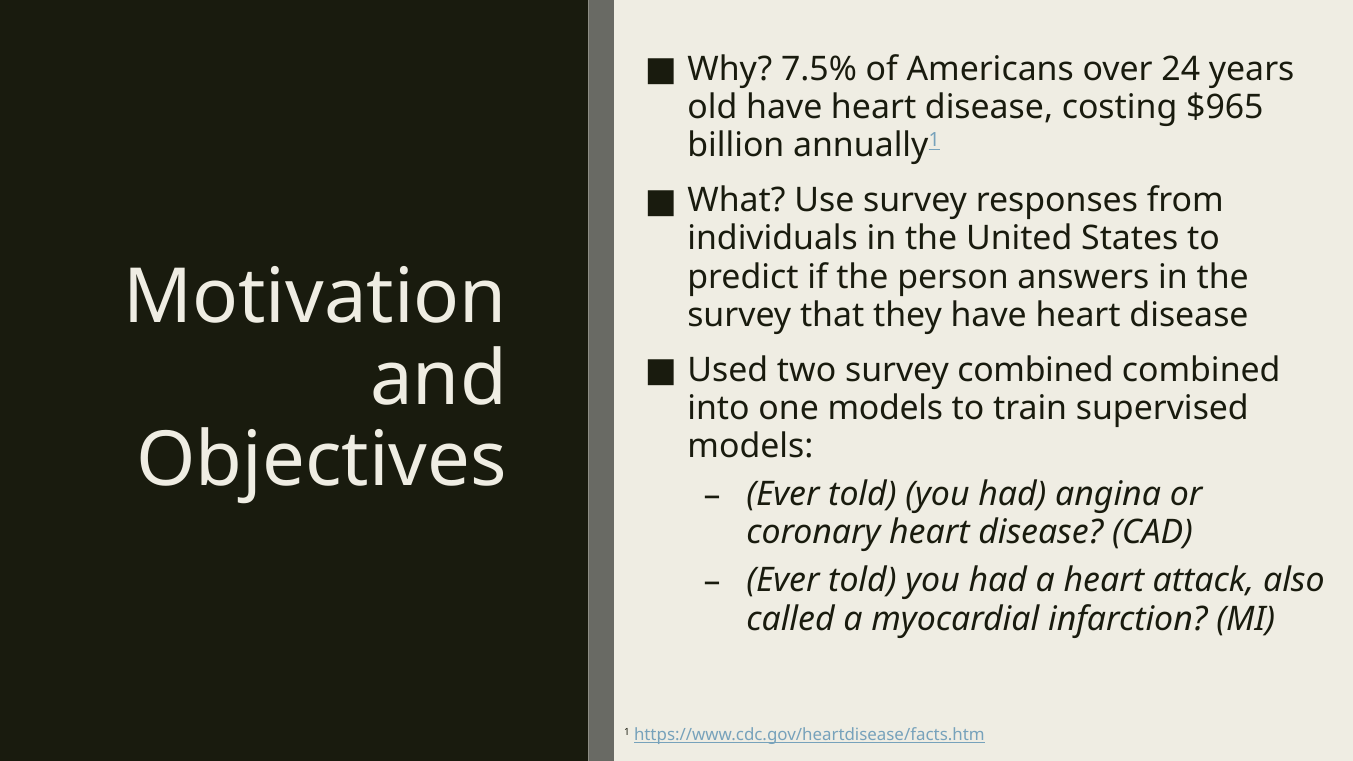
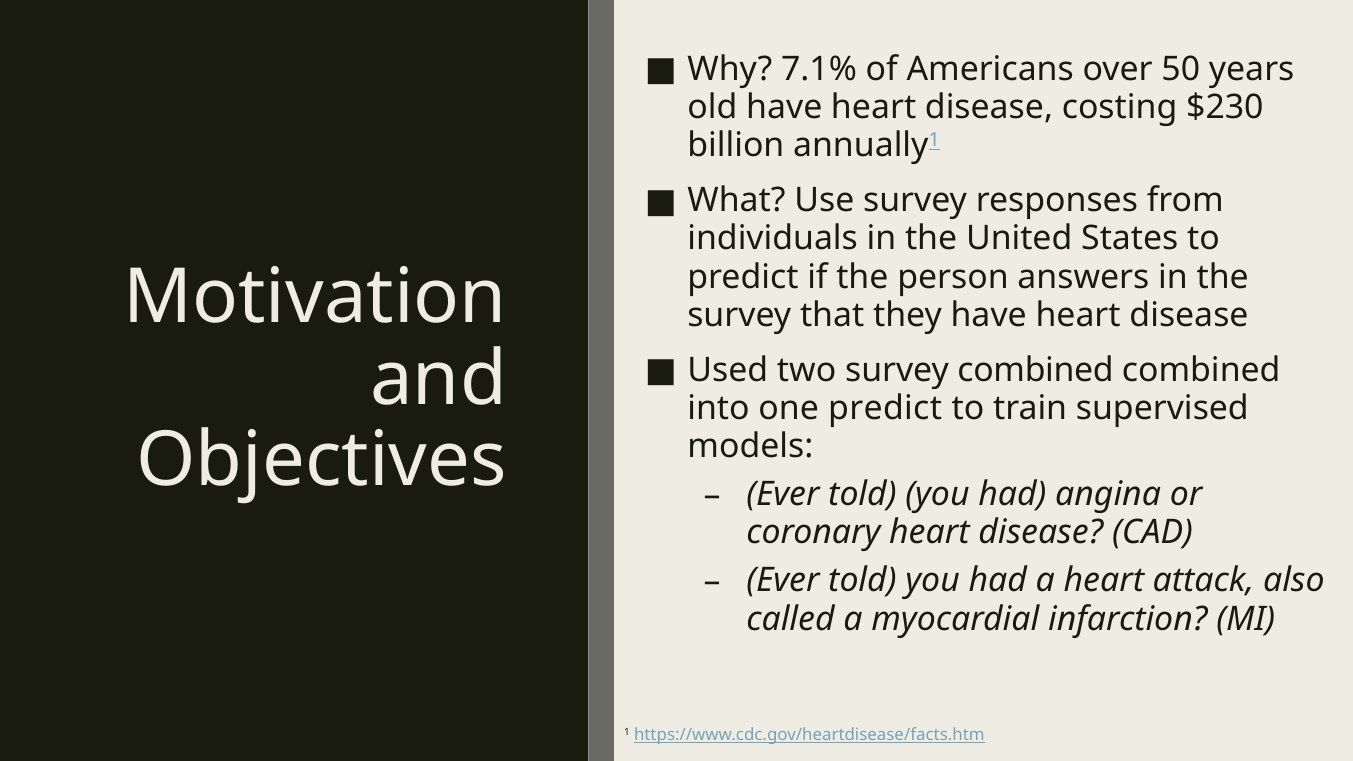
7.5%: 7.5% -> 7.1% (819, 69)
24: 24 -> 50 (1181, 69)
$965: $965 -> $230 (1225, 107)
one models: models -> predict (885, 408)
